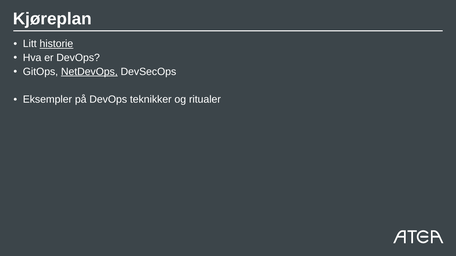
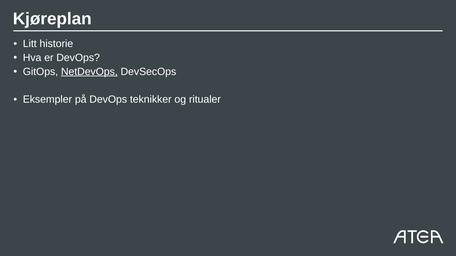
historie underline: present -> none (56, 44)
